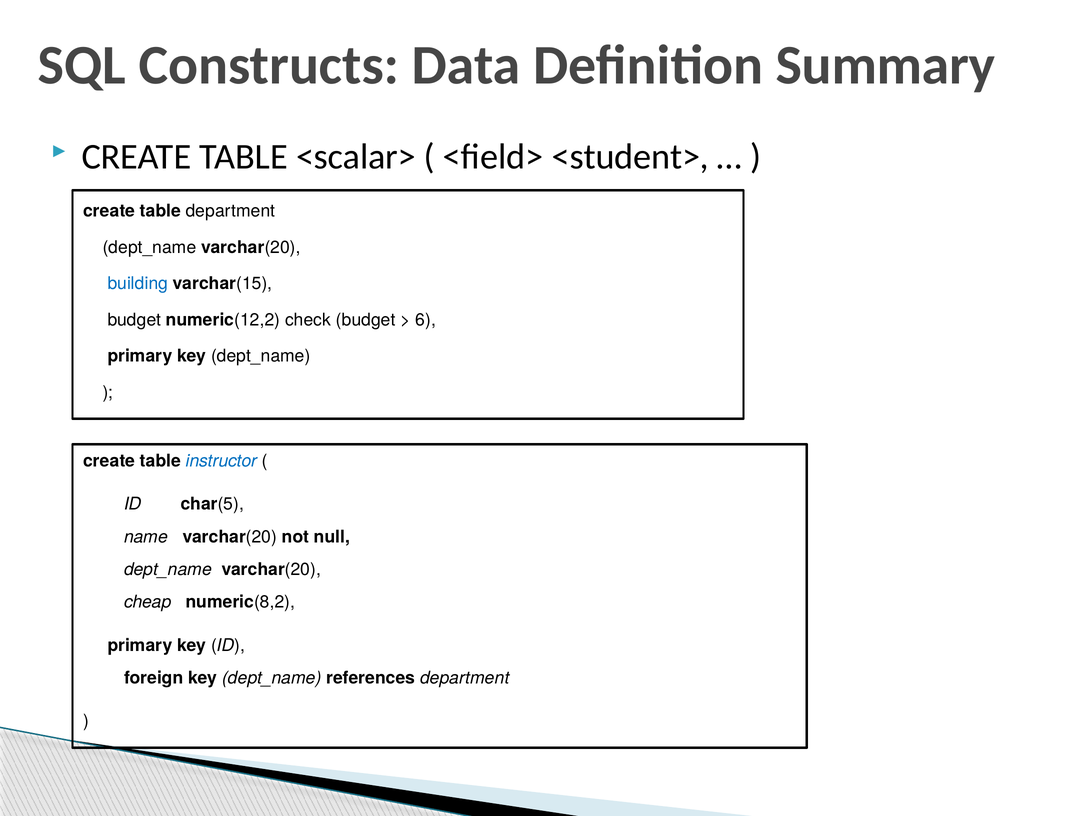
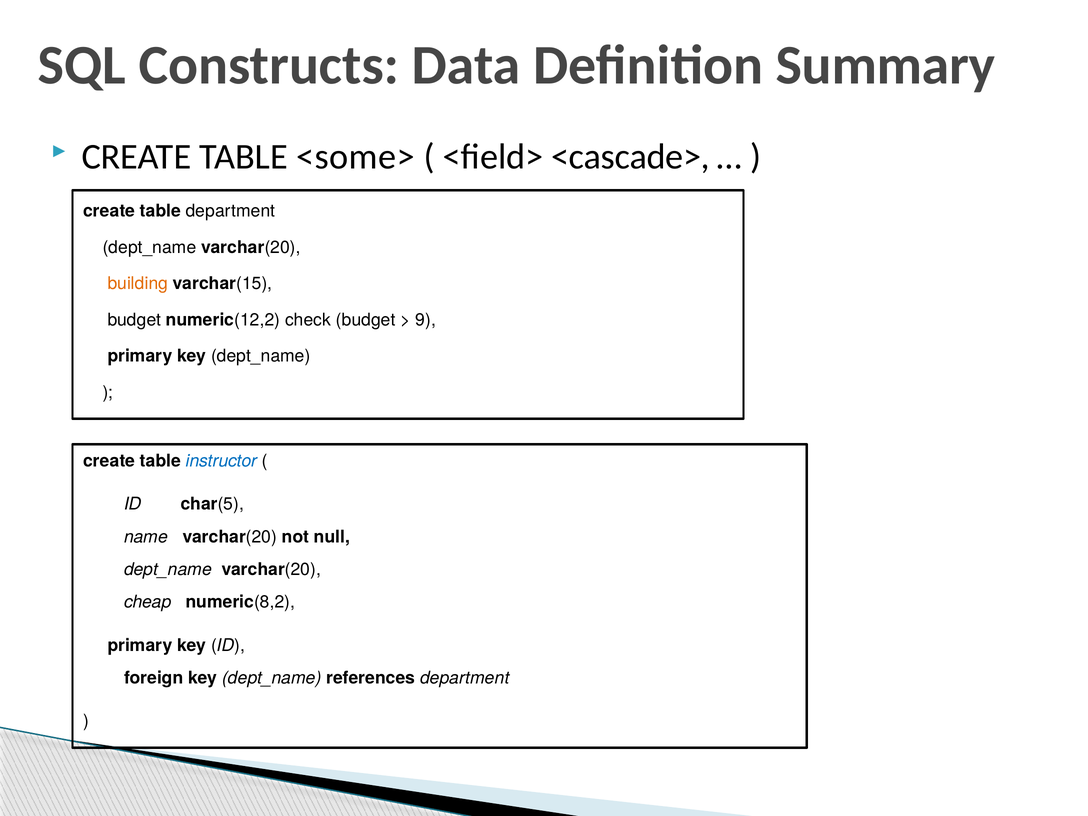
<scalar>: <scalar> -> <some> (356, 157)
<student>: <student> -> <cascade> (630, 157)
building colour: blue -> orange (138, 284)
6: 6 -> 9 (426, 320)
